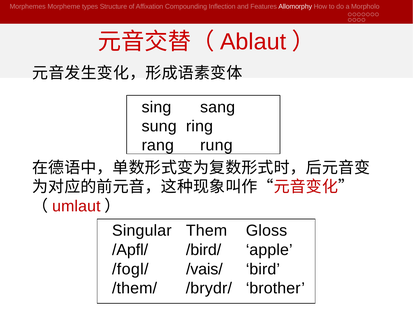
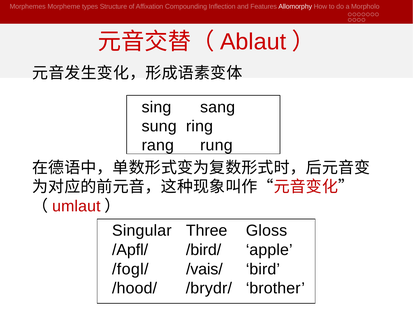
Them: Them -> Three (207, 231)
/them/: /them/ -> /hood/ (135, 288)
